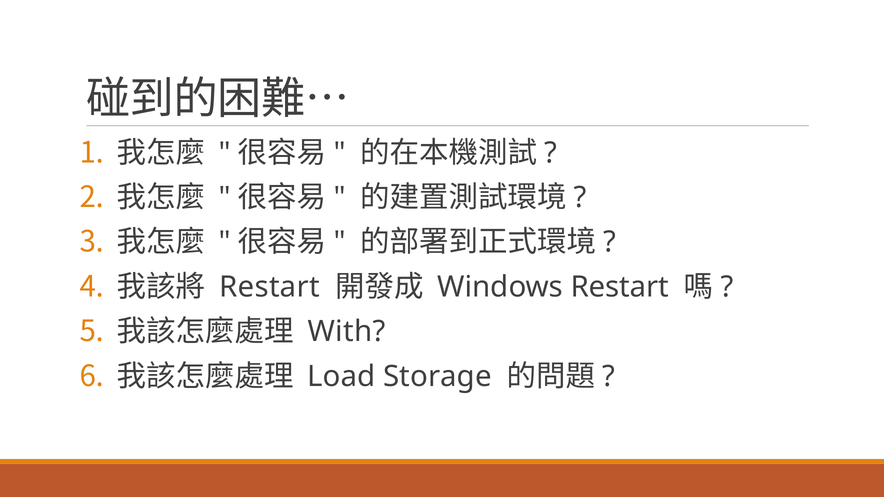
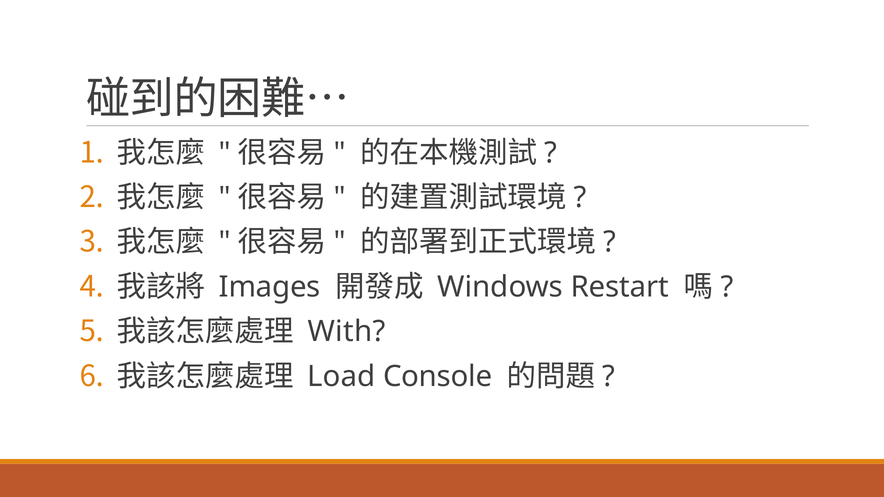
Restart: Restart -> Images (270, 287)
Storage: Storage -> Console (438, 377)
